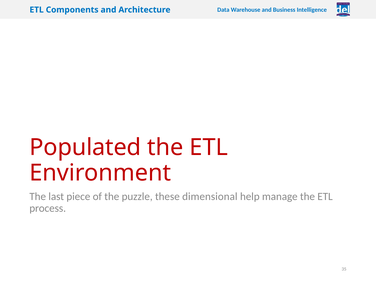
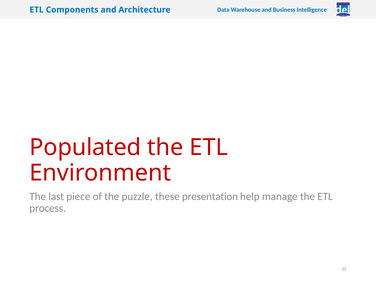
dimensional: dimensional -> presentation (210, 196)
